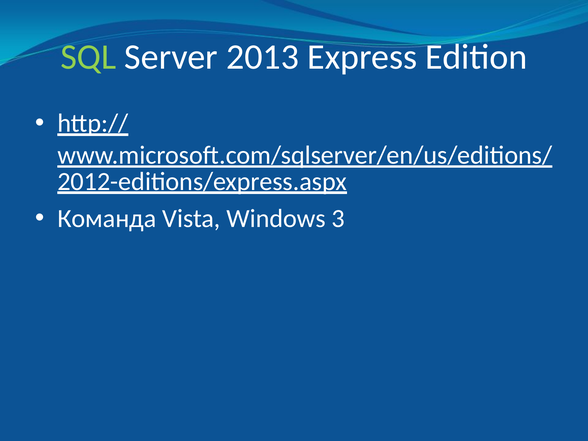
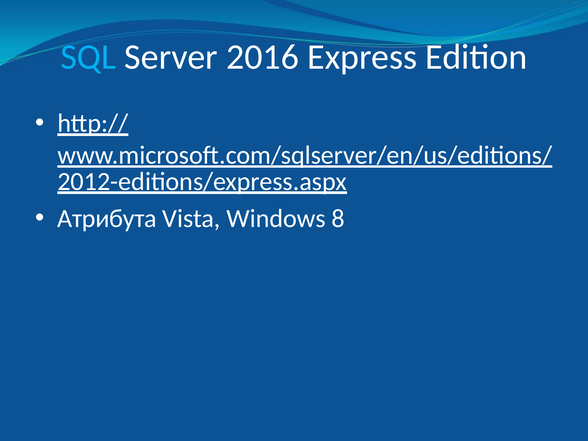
SQL colour: light green -> light blue (88, 57)
2013: 2013 -> 2016 (263, 57)
Команда: Команда -> Атрибута (107, 219)
3: 3 -> 8 (338, 219)
